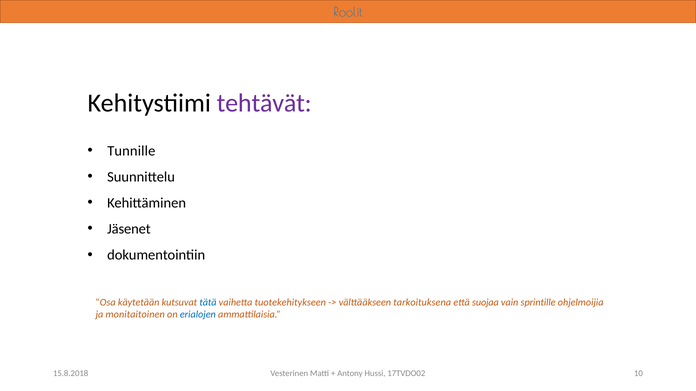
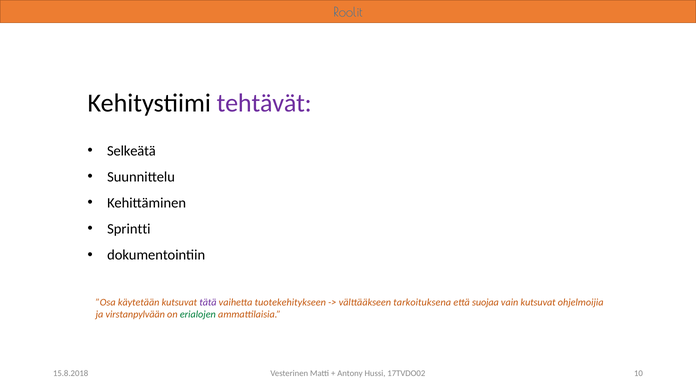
Tunnille: Tunnille -> Selkeätä (131, 151)
Jäsenet: Jäsenet -> Sprintti (129, 229)
tätä colour: blue -> purple (208, 303)
vain sprintille: sprintille -> kutsuvat (538, 303)
monitaitoinen: monitaitoinen -> virstanpylvään (135, 315)
erialojen colour: blue -> green (198, 315)
